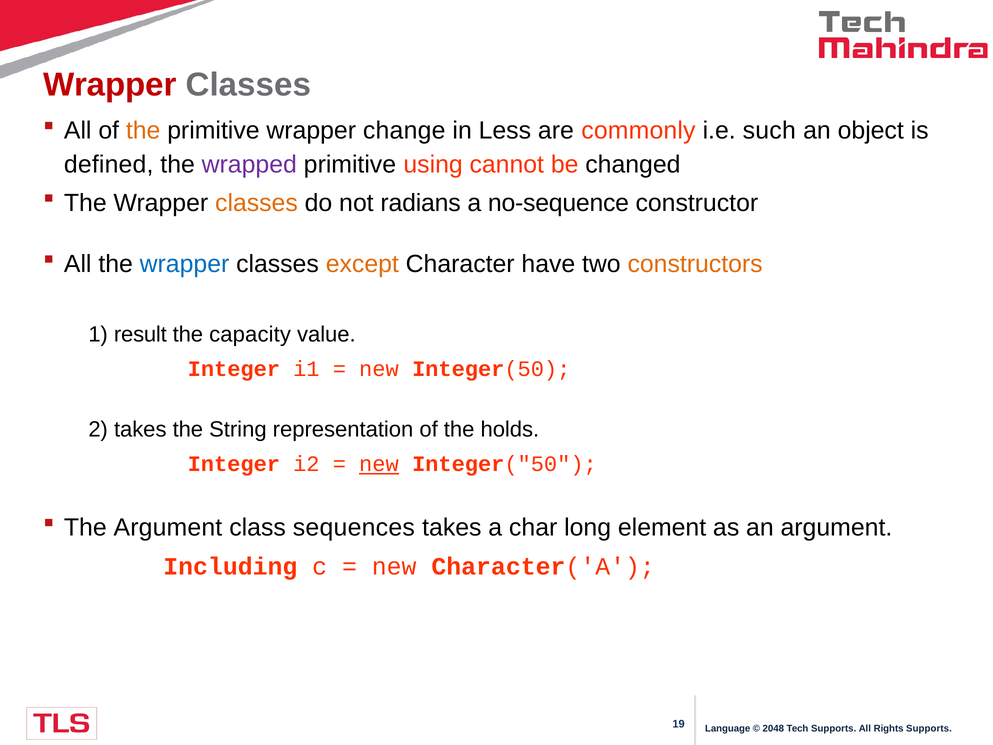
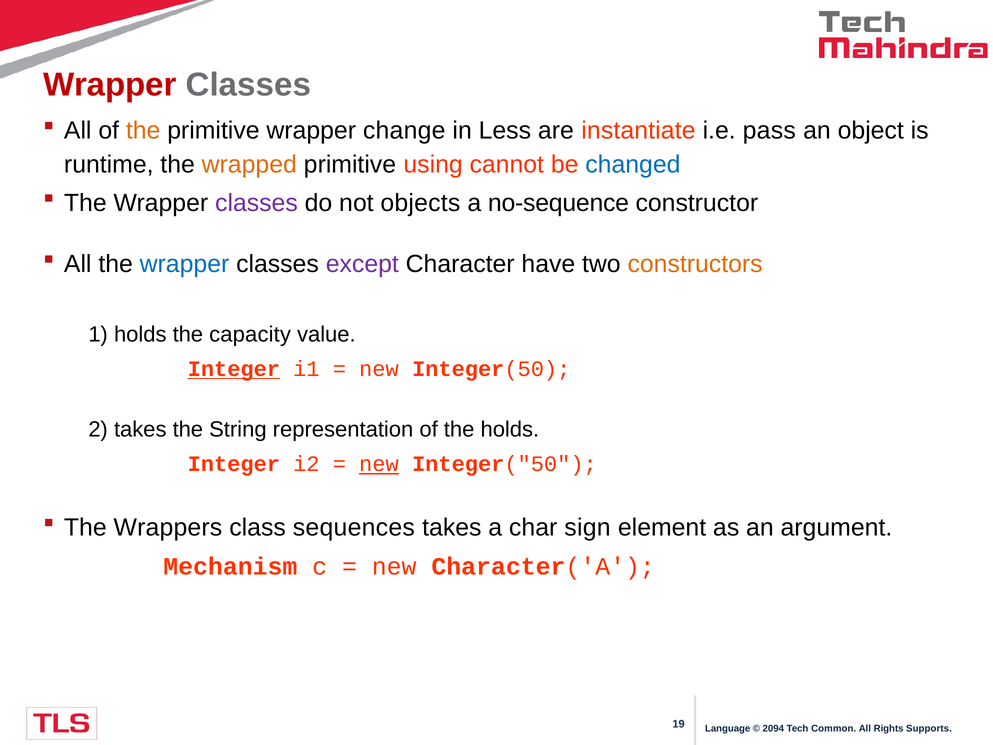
commonly: commonly -> instantiate (638, 130)
such: such -> pass (769, 130)
defined: defined -> runtime (109, 164)
wrapped colour: purple -> orange (249, 164)
changed colour: black -> blue (633, 164)
classes colour: orange -> purple (256, 203)
radians: radians -> objects (420, 203)
except colour: orange -> purple (362, 264)
1 result: result -> holds (140, 334)
Integer underline: none -> present (234, 369)
The Argument: Argument -> Wrappers (168, 527)
long: long -> sign (587, 527)
Including: Including -> Mechanism (230, 566)
2048: 2048 -> 2094 (773, 728)
Tech Supports: Supports -> Common (834, 728)
